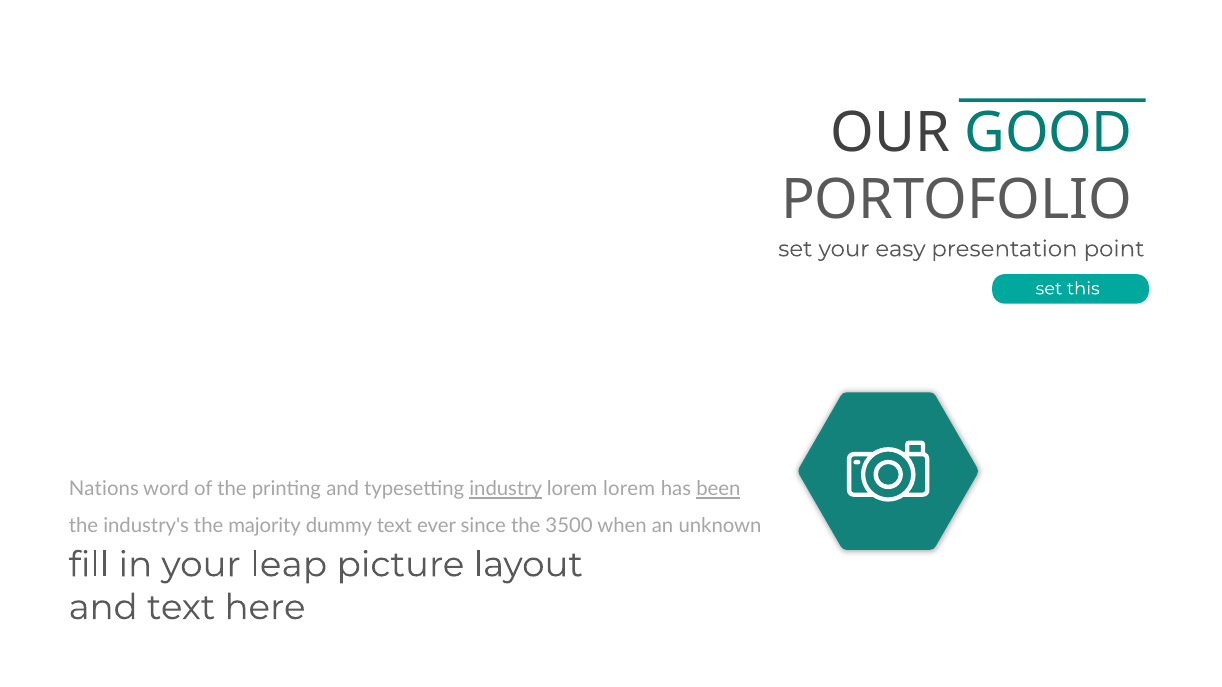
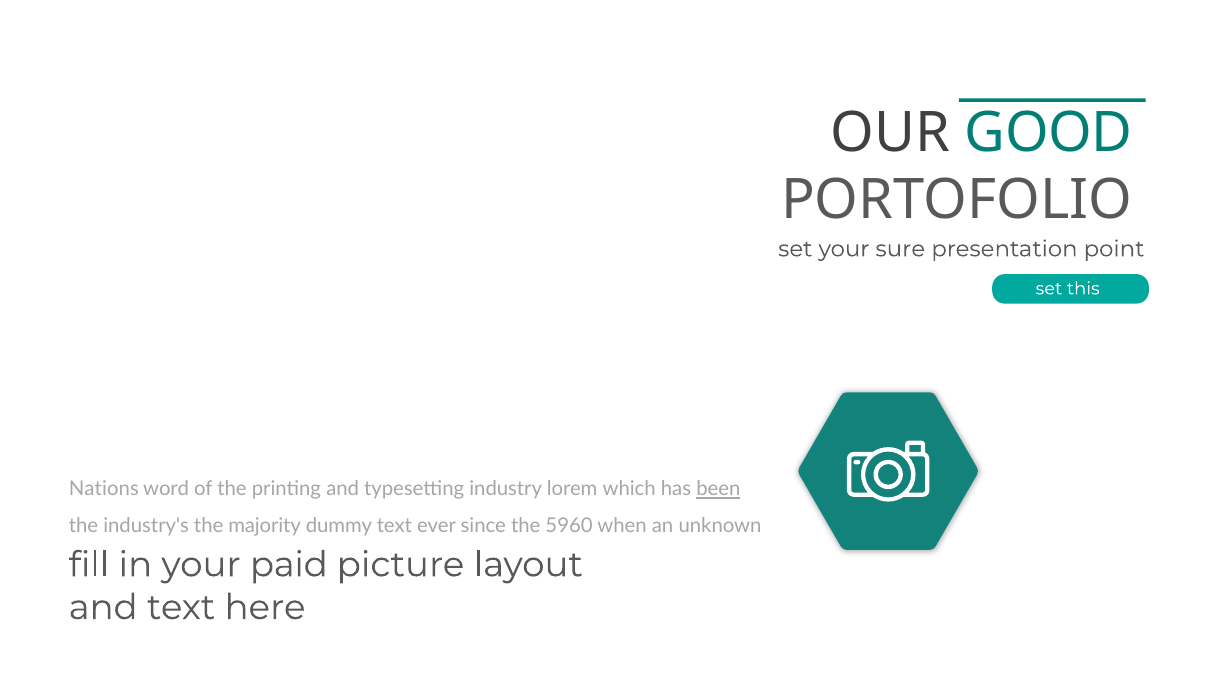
easy: easy -> sure (900, 249)
industry underline: present -> none (506, 489)
lorem lorem: lorem -> which (629, 489)
3500: 3500 -> 5960 (569, 526)
leap: leap -> paid (289, 565)
